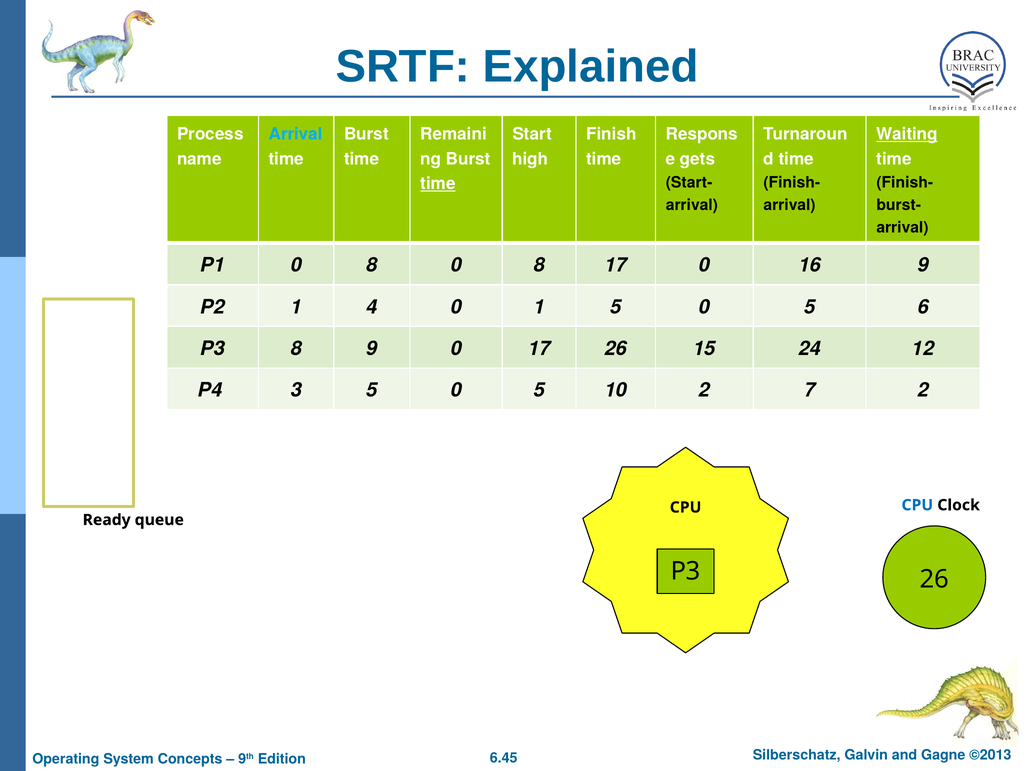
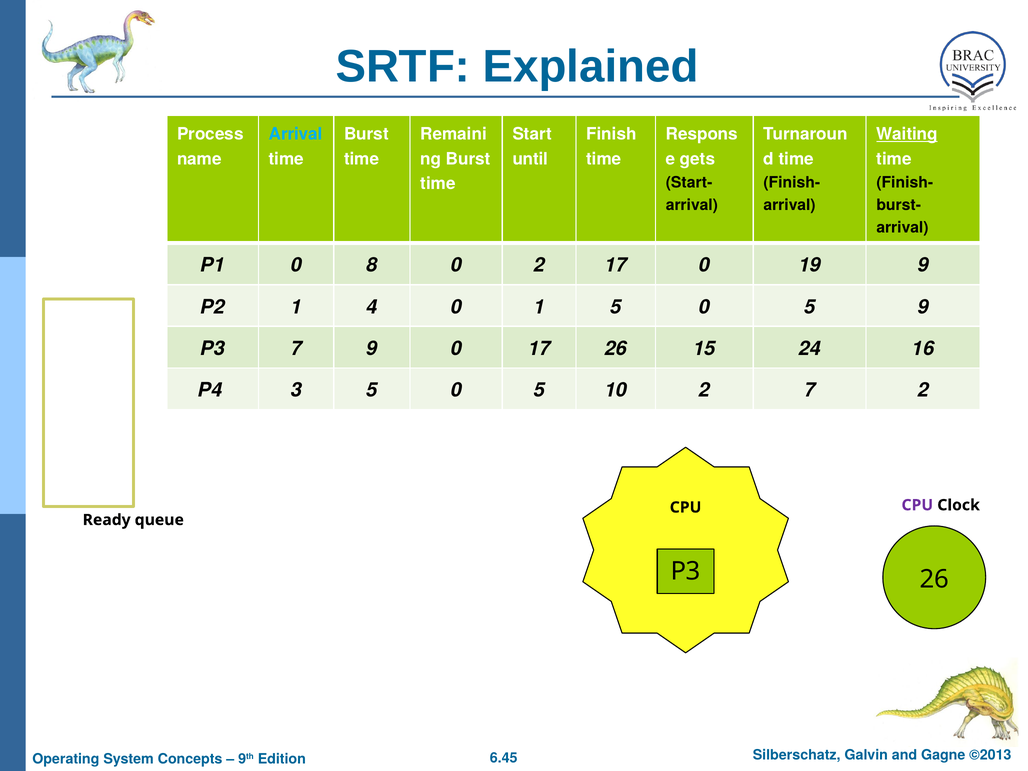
high: high -> until (530, 159)
time underline: present -> none (438, 184)
8 0 8: 8 -> 2 (539, 265)
16: 16 -> 19 (810, 265)
5 6: 6 -> 9 (923, 307)
P3 8: 8 -> 7 (296, 349)
12: 12 -> 16 (923, 349)
CPU colour: blue -> purple (917, 505)
